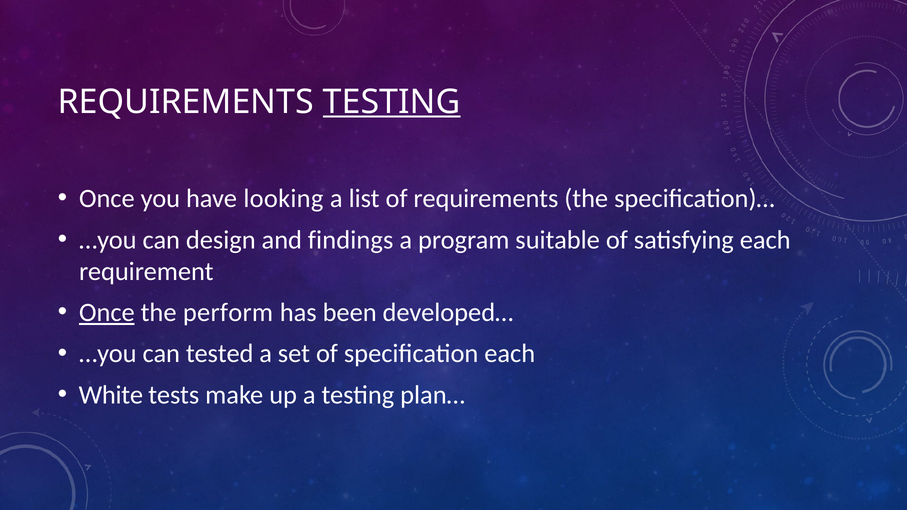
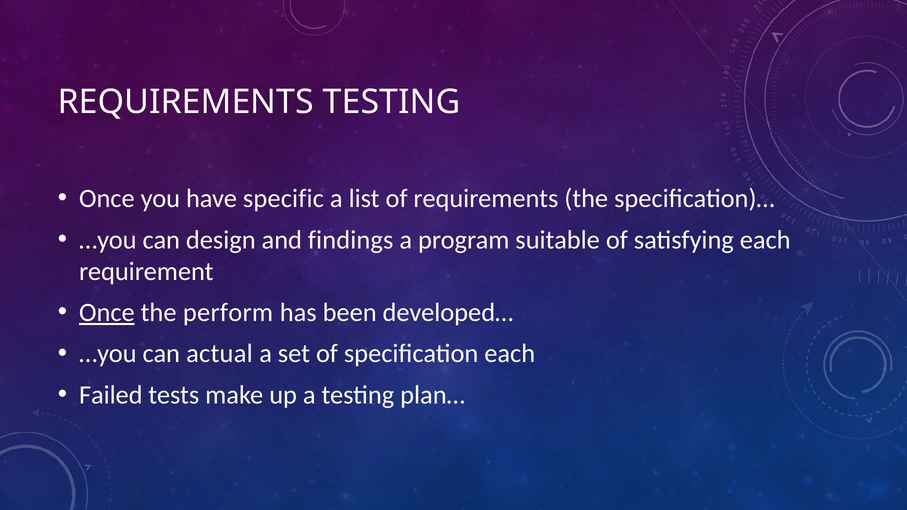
TESTING underline: present -> none (392, 102)
looking: looking -> specific (283, 199)
tested: tested -> actual (219, 354)
White: White -> Failed (111, 395)
